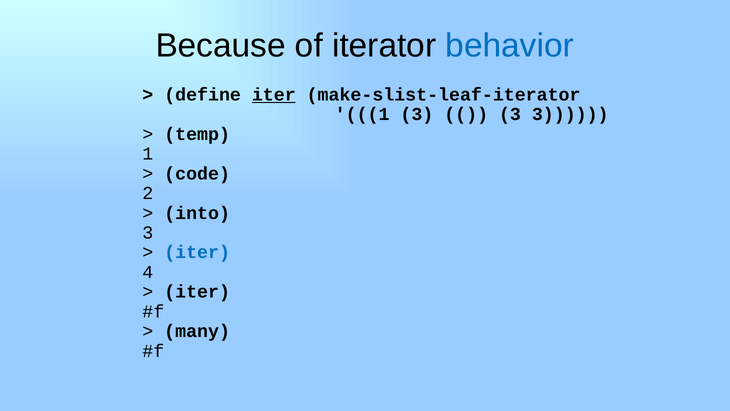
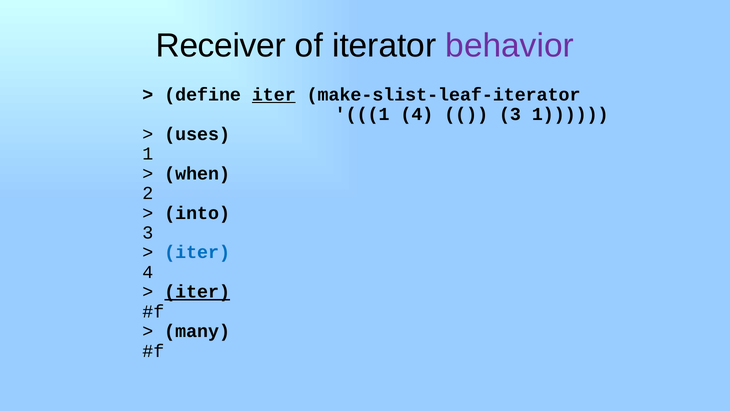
Because: Because -> Receiver (221, 46)
behavior colour: blue -> purple (510, 46)
1 3: 3 -> 4 (417, 114)
3 3: 3 -> 1 (570, 114)
temp: temp -> uses (197, 134)
code: code -> when (197, 173)
iter underline: none -> present (197, 292)
